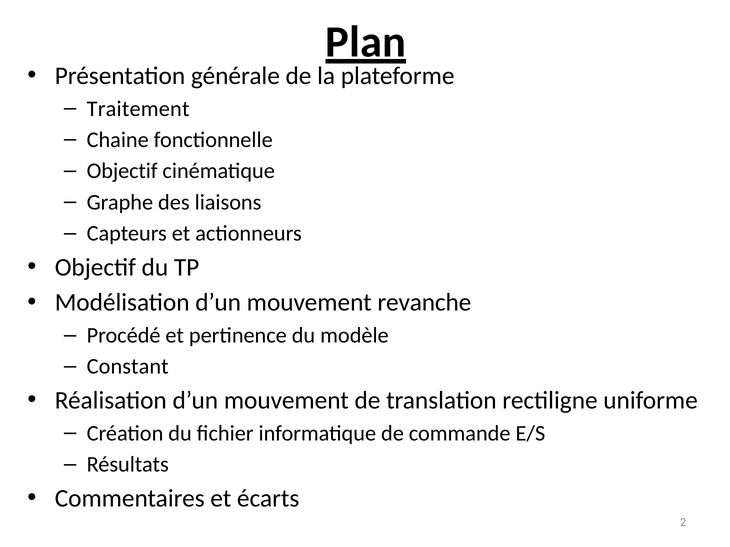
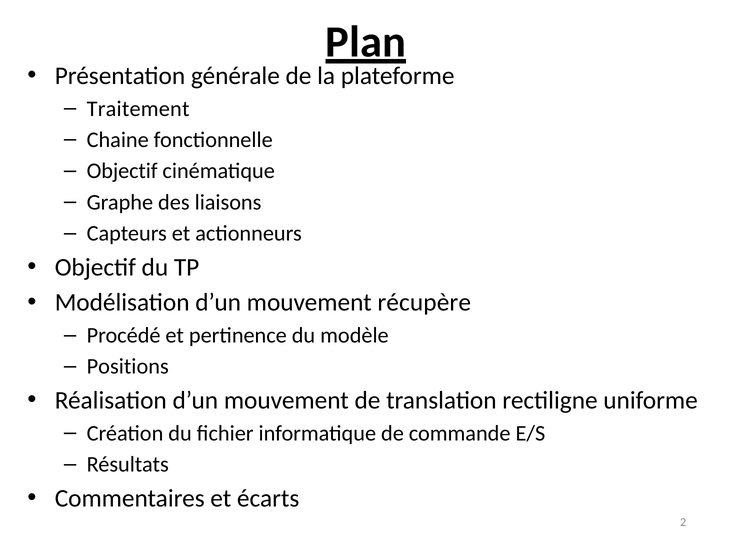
revanche: revanche -> récupère (424, 303)
Constant: Constant -> Positions (128, 367)
